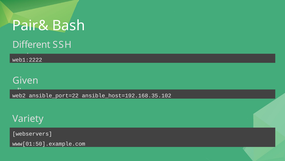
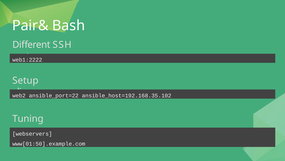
Given: Given -> Setup (25, 80)
Variety: Variety -> Tuning (28, 118)
